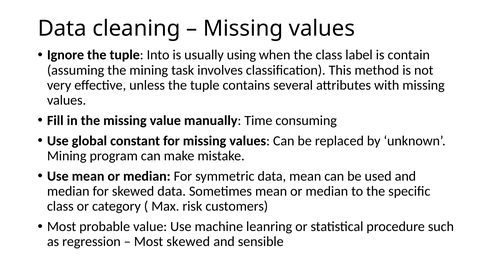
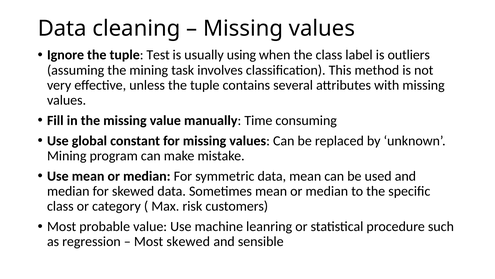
Into: Into -> Test (158, 55)
contain: contain -> outliers (409, 55)
